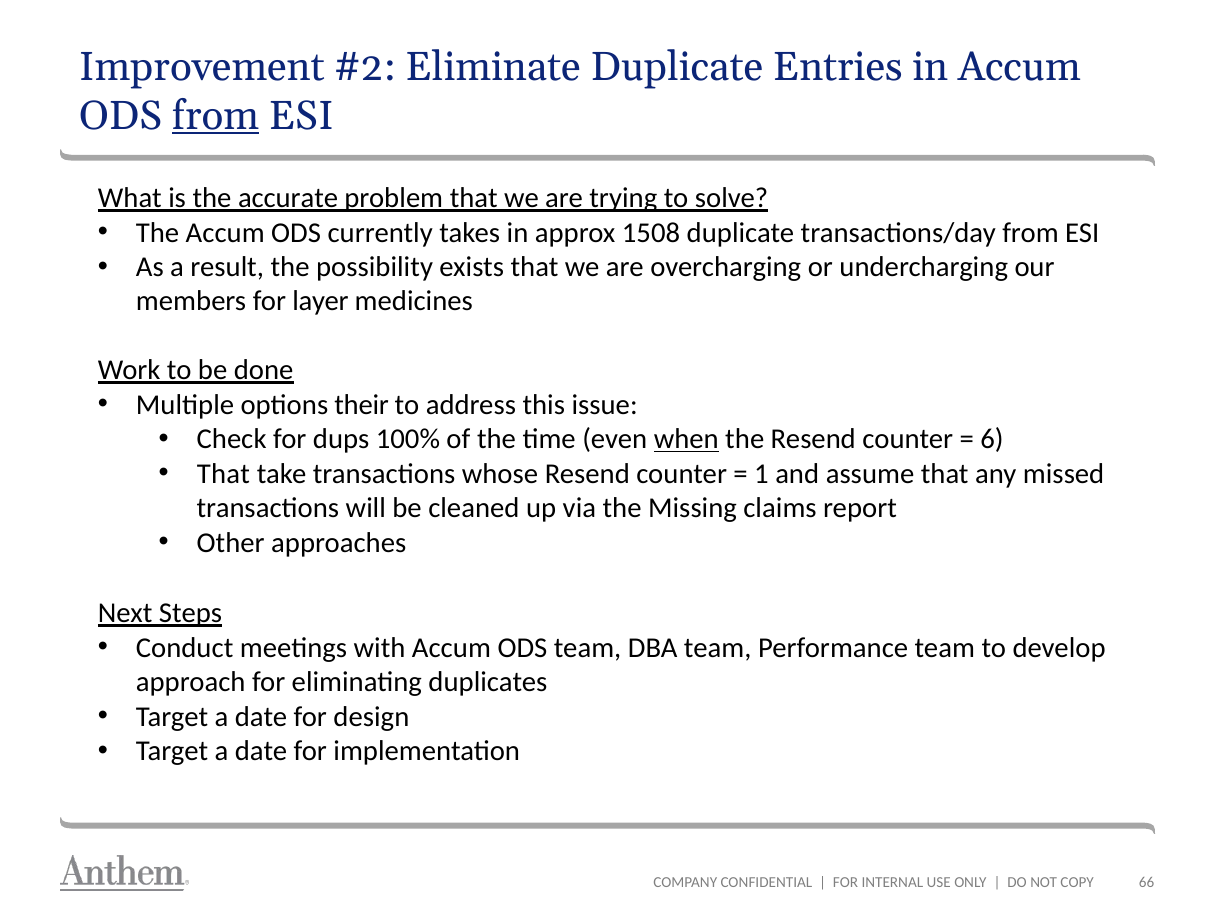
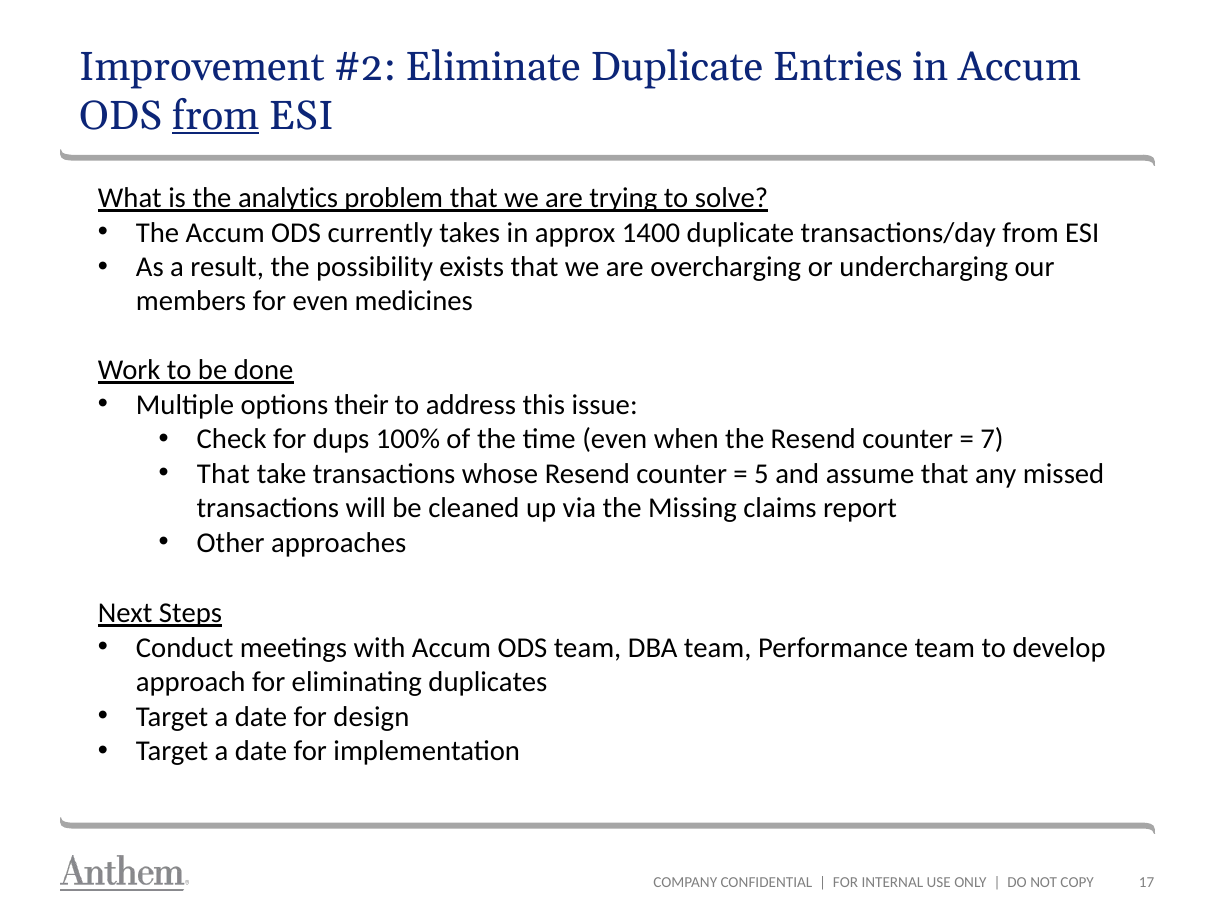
accurate: accurate -> analytics (288, 198)
1508: 1508 -> 1400 (651, 233)
for layer: layer -> even (320, 302)
when underline: present -> none (686, 439)
6: 6 -> 7 (992, 439)
1: 1 -> 5 (761, 474)
66: 66 -> 17 (1147, 883)
